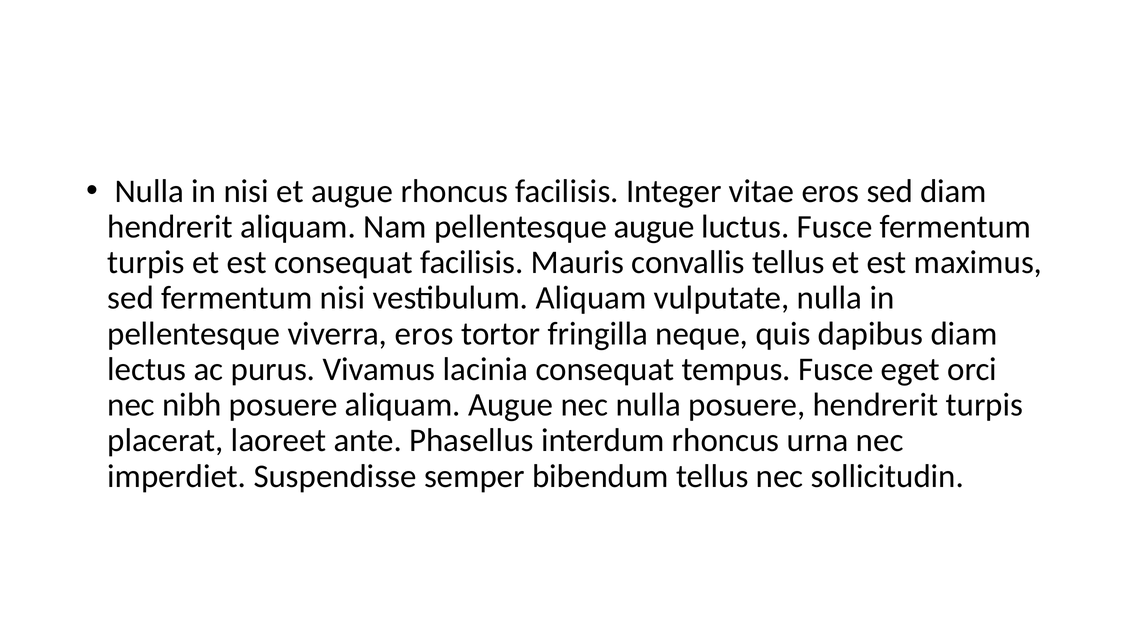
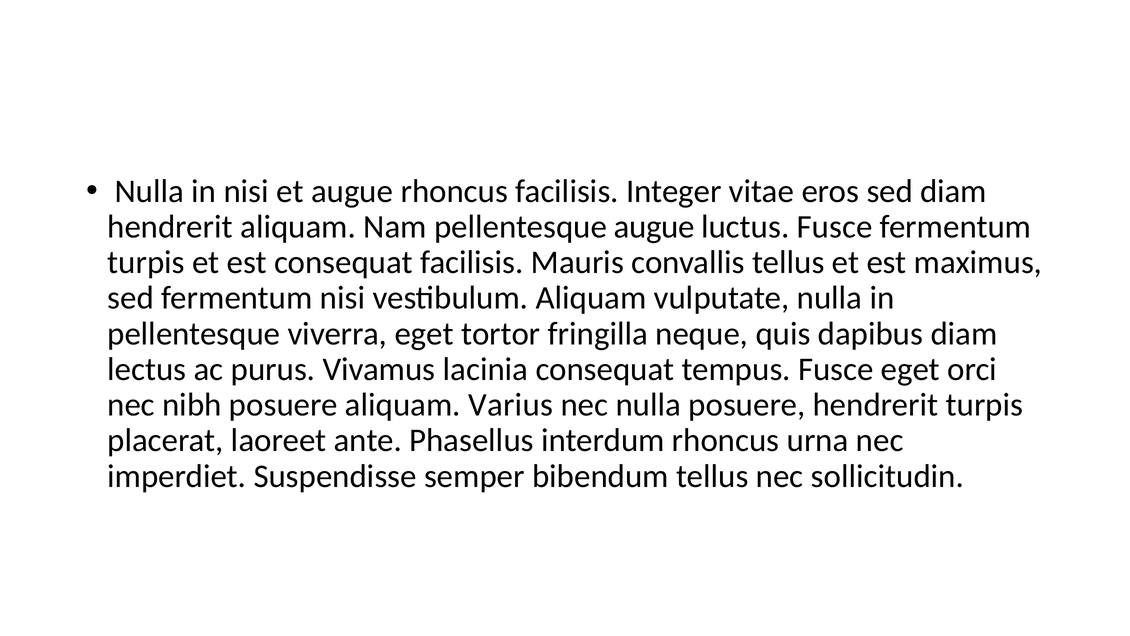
viverra eros: eros -> eget (424, 333)
aliquam Augue: Augue -> Varius (511, 405)
